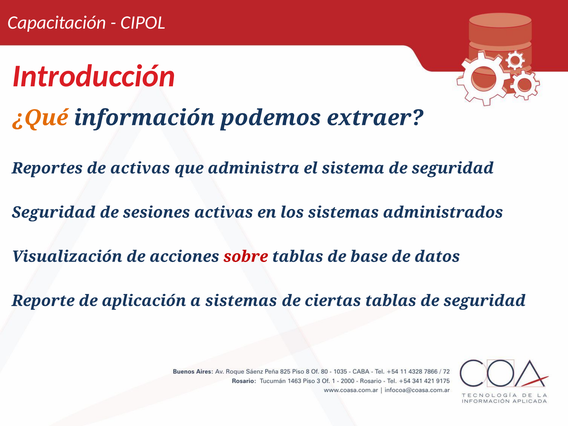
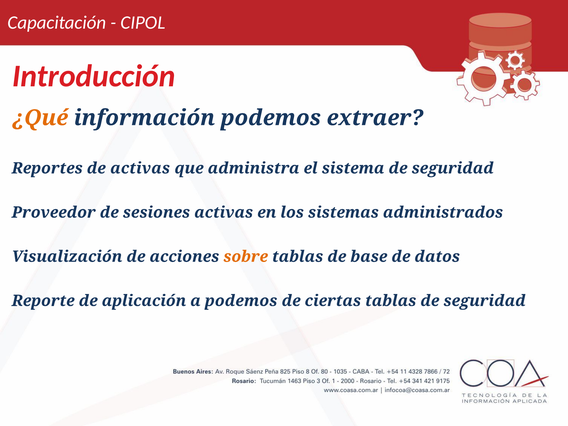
Seguridad: Seguridad -> Proveedor (54, 212)
sobre colour: red -> orange (246, 257)
a sistemas: sistemas -> podemos (241, 301)
